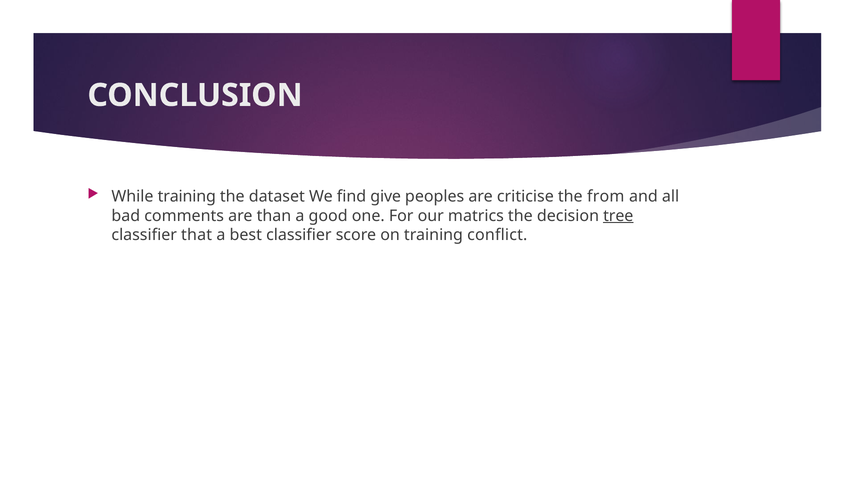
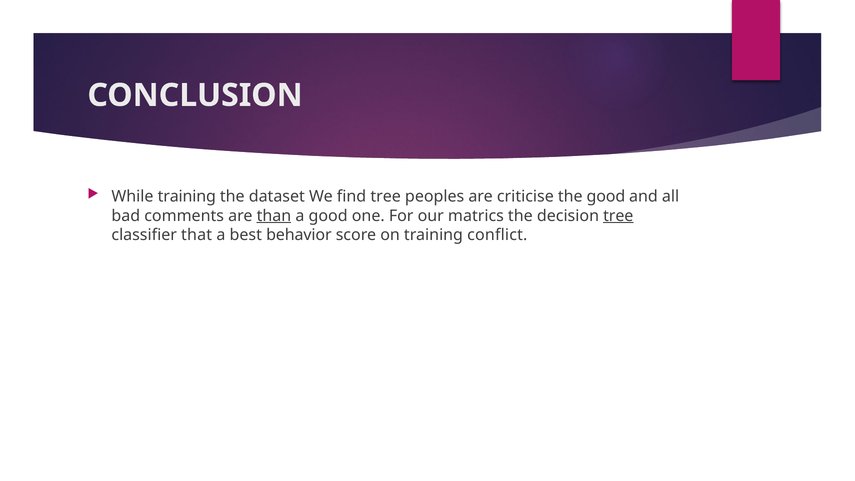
find give: give -> tree (386, 197)
the from: from -> good (606, 197)
than underline: none -> present (274, 216)
best classifier: classifier -> behavior (299, 235)
